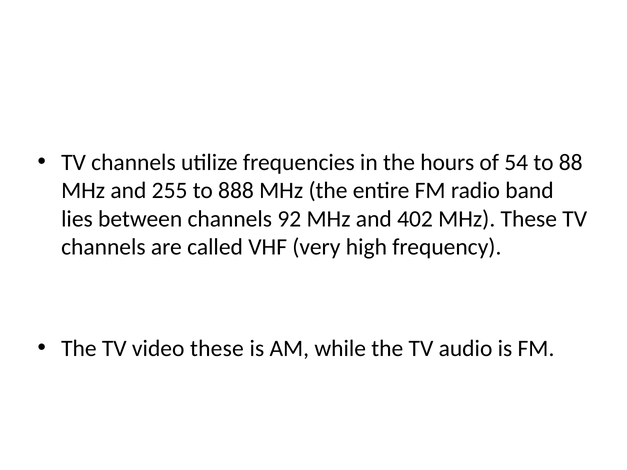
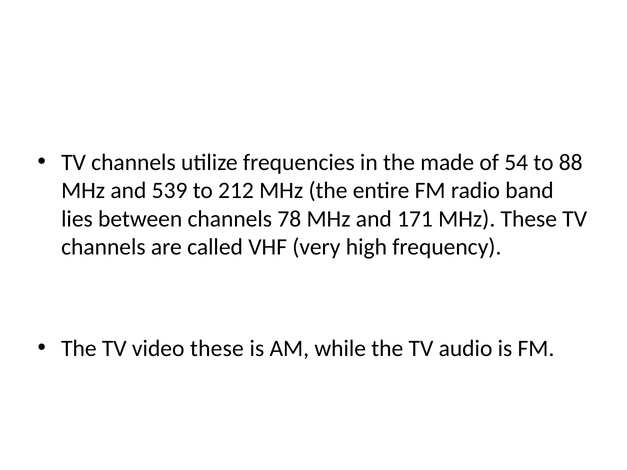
hours: hours -> made (447, 162)
255: 255 -> 539 (170, 191)
888: 888 -> 212 (236, 191)
92: 92 -> 78 (289, 219)
402: 402 -> 171 (415, 219)
